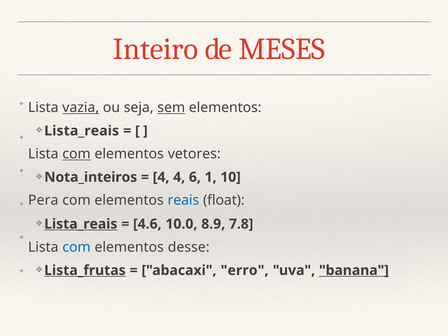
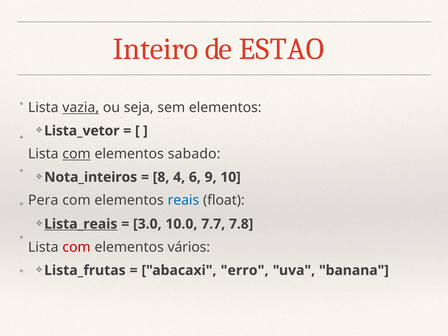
MESES: MESES -> ESTAO (281, 49)
sem underline: present -> none (171, 108)
Lista_reais: Lista_reais -> Lista_vetor (82, 131)
vetores: vetores -> sabado (194, 154)
4: 4 -> 8 (161, 177)
1: 1 -> 9 (211, 177)
4.6: 4.6 -> 3.0 (147, 224)
8.9: 8.9 -> 7.7 (213, 224)
com colour: blue -> red (77, 247)
desse: desse -> vários (189, 247)
Lista_frutas underline: present -> none (85, 270)
banana underline: present -> none (354, 270)
